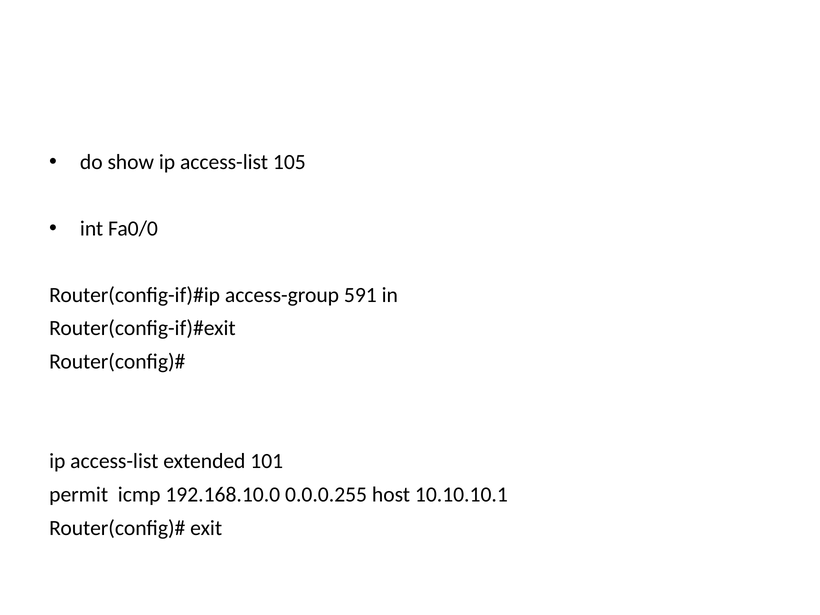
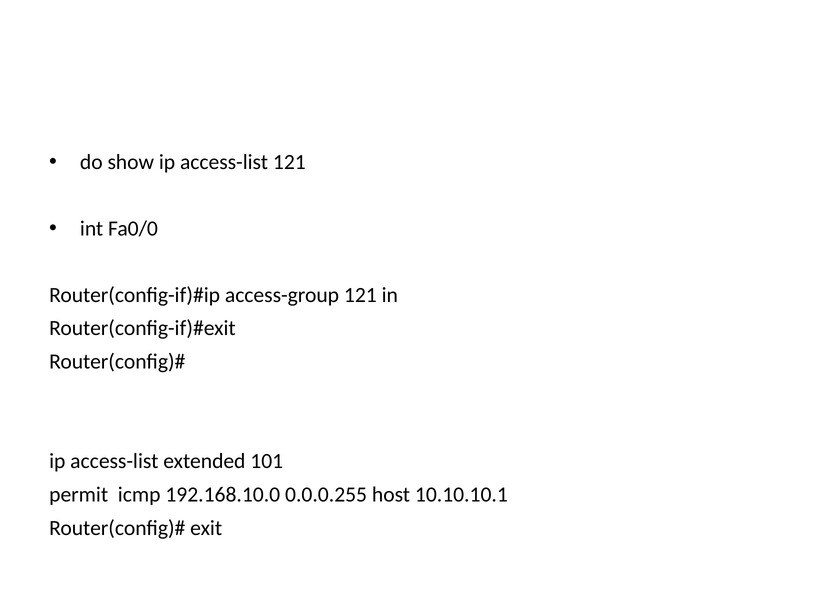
access-list 105: 105 -> 121 (289, 162)
access-group 591: 591 -> 121 (360, 295)
